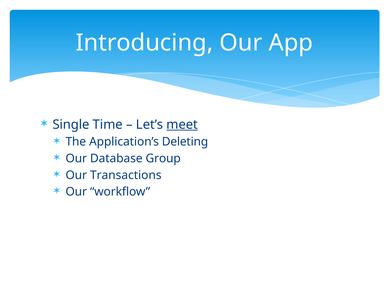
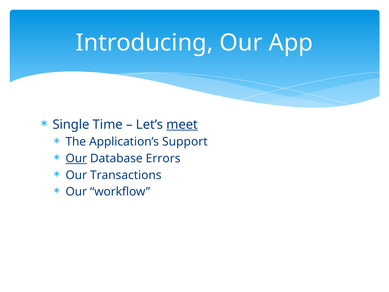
Deleting: Deleting -> Support (185, 142)
Our underline: none -> present (76, 158)
Group: Group -> Errors (163, 158)
